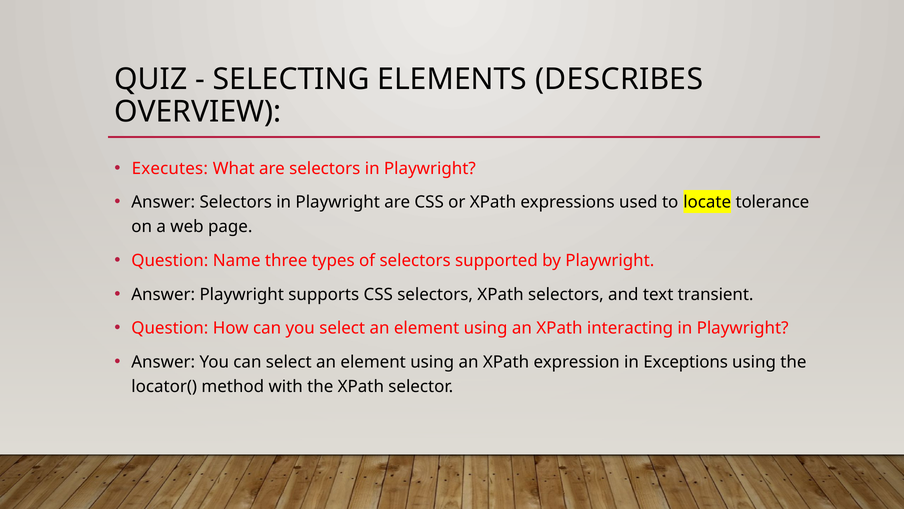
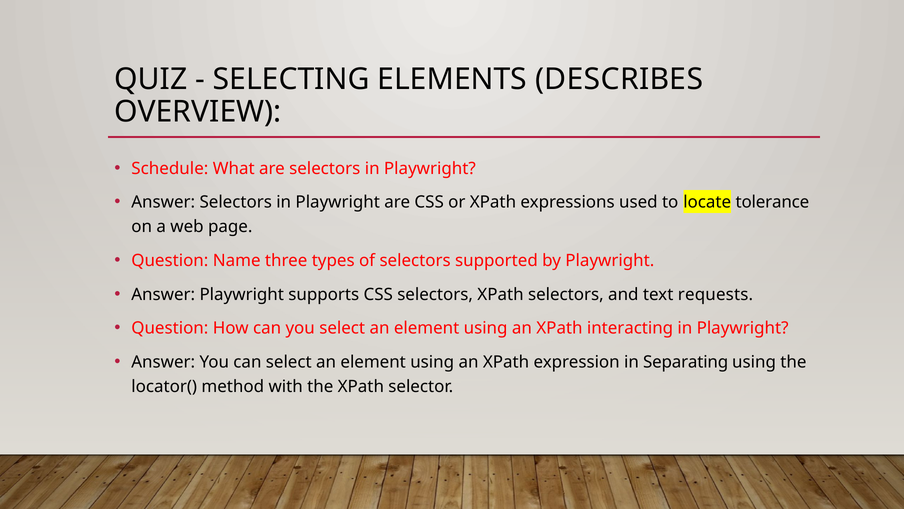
Executes: Executes -> Schedule (170, 168)
transient: transient -> requests (716, 294)
Exceptions: Exceptions -> Separating (686, 362)
